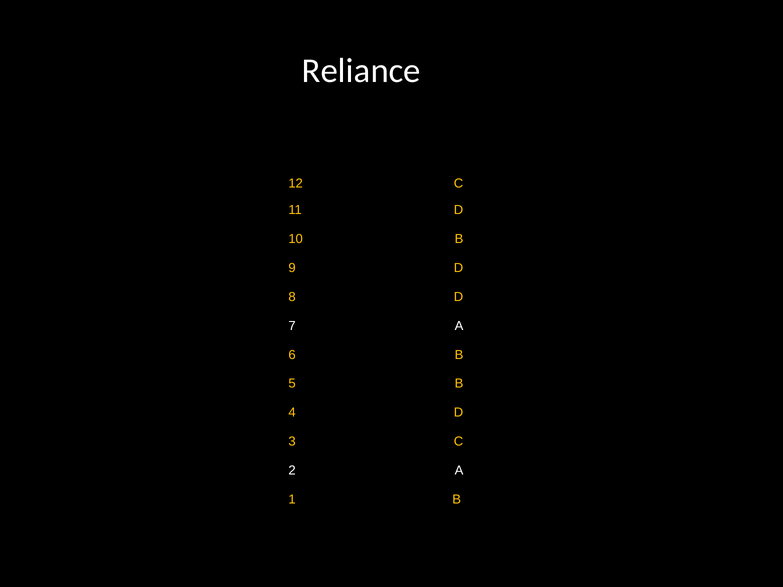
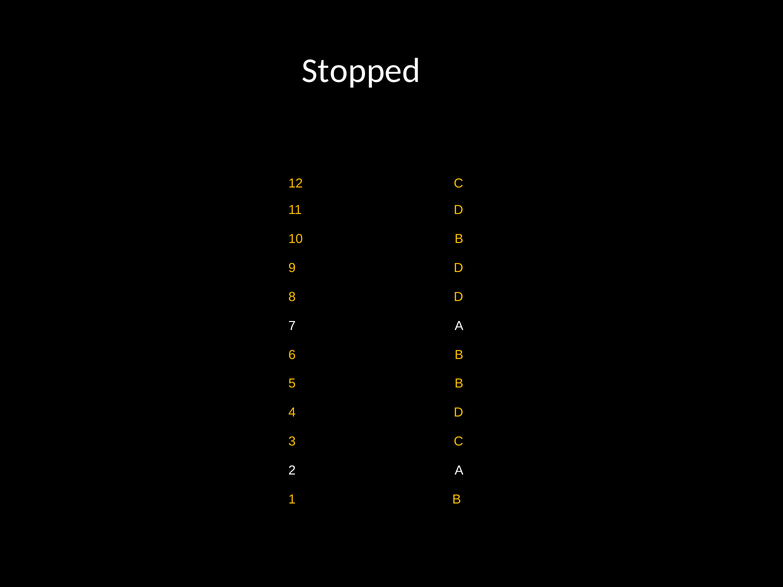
Reliance: Reliance -> Stopped (361, 71)
